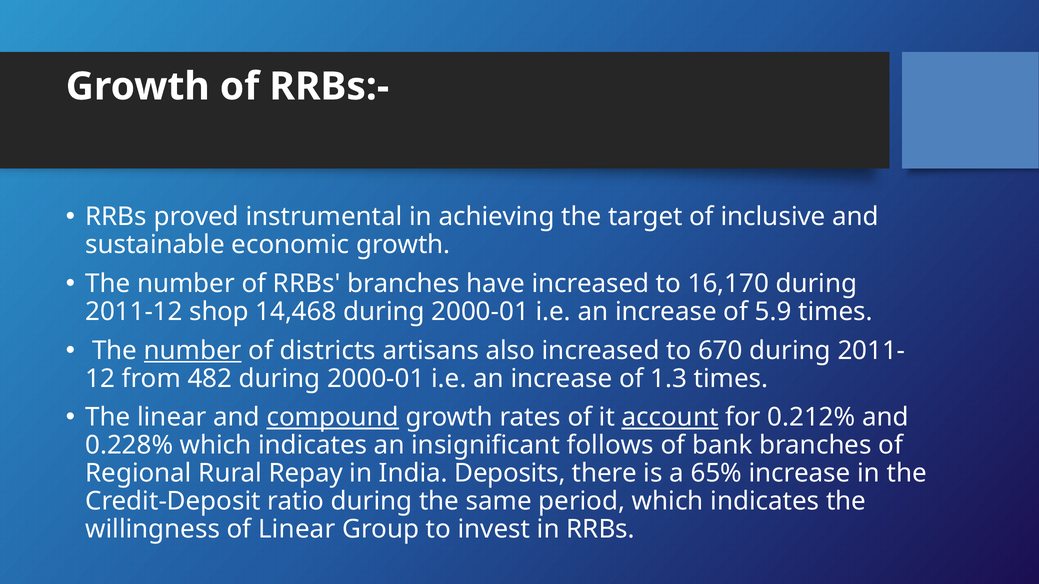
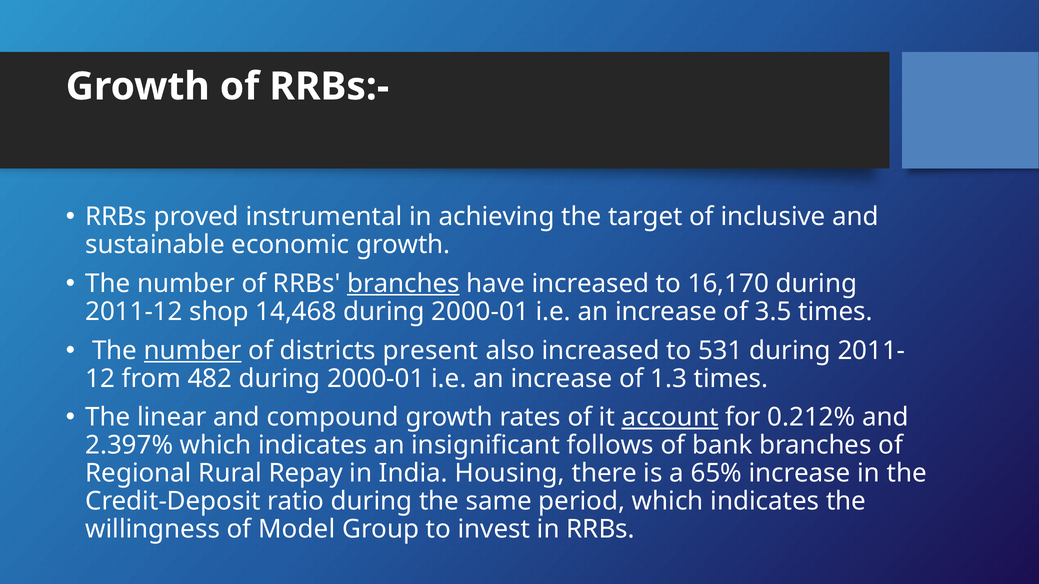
branches underline: none -> present (403, 284)
5.9: 5.9 -> 3.5 (773, 312)
artisans: artisans -> present (431, 351)
670: 670 -> 531 (720, 351)
compound underline: present -> none (333, 418)
0.228%: 0.228% -> 2.397% (129, 446)
Deposits: Deposits -> Housing (510, 474)
of Linear: Linear -> Model (297, 530)
